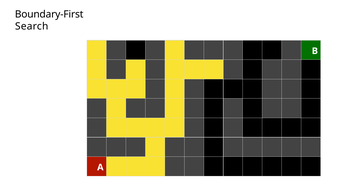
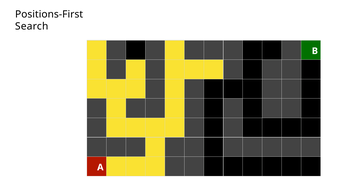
Boundary-First: Boundary-First -> Positions-First (49, 14)
